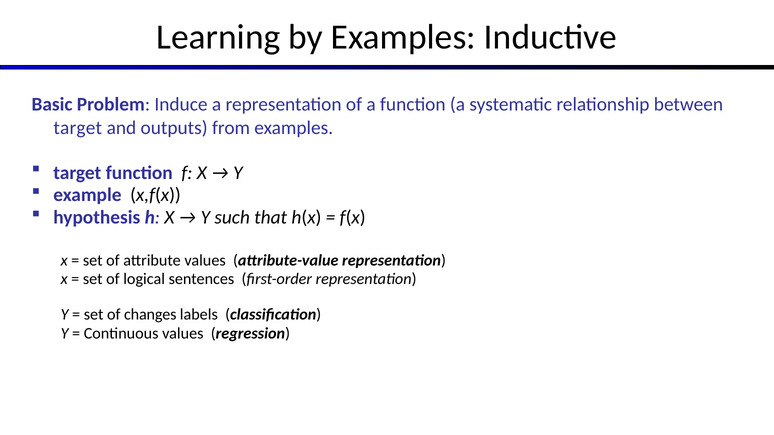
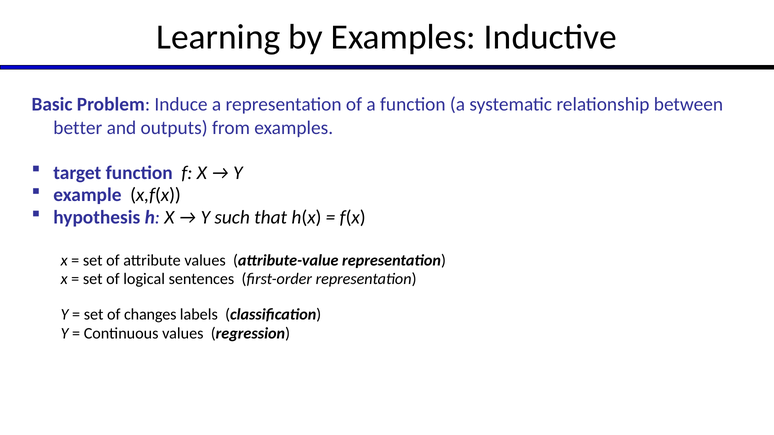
target: target -> better (78, 128)
